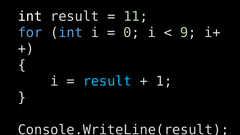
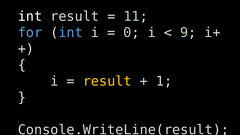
result colour: light blue -> yellow (107, 81)
